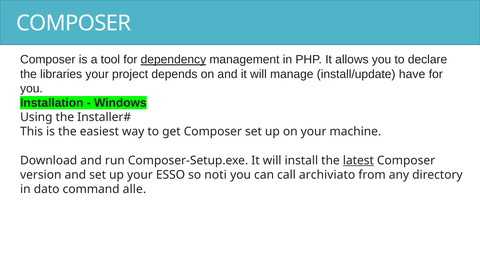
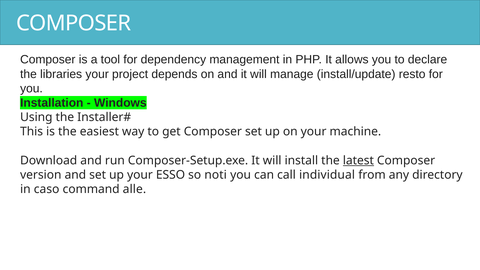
dependency underline: present -> none (173, 60)
have: have -> resto (412, 74)
archiviato: archiviato -> individual (327, 175)
dato: dato -> caso (47, 189)
